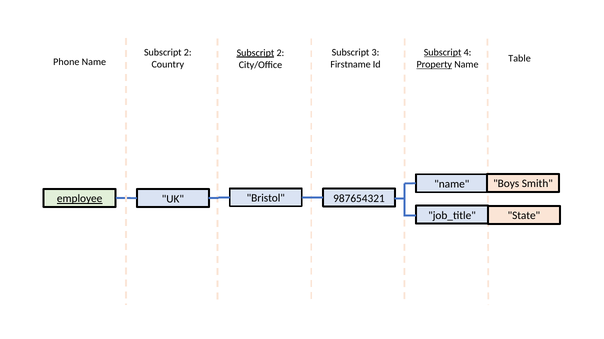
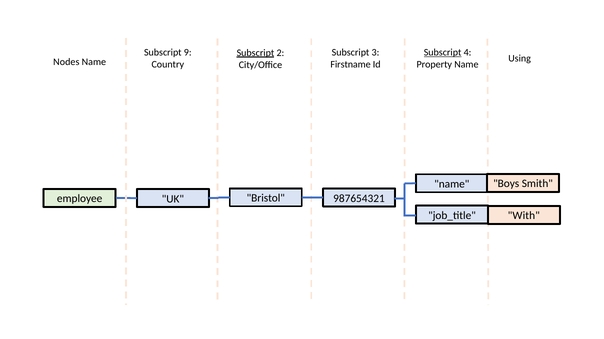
2: 2 -> 9 (188, 53)
Table: Table -> Using (520, 59)
Phone: Phone -> Nodes (66, 62)
Property underline: present -> none (434, 65)
employee underline: present -> none (80, 199)
State: State -> With (524, 216)
